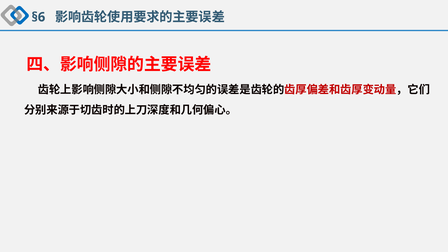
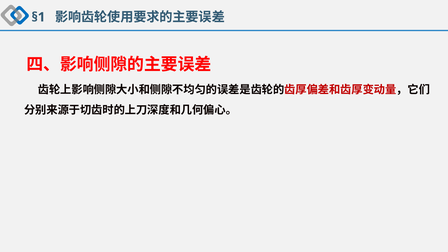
§6: §6 -> §1 (38, 17)
